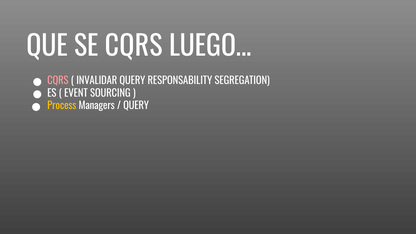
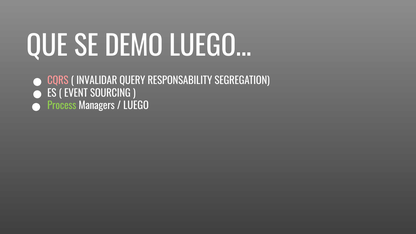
SE CQRS: CQRS -> DEMO (134, 47)
Process colour: yellow -> light green (62, 106)
QUERY: QUERY -> LUEGO (136, 106)
